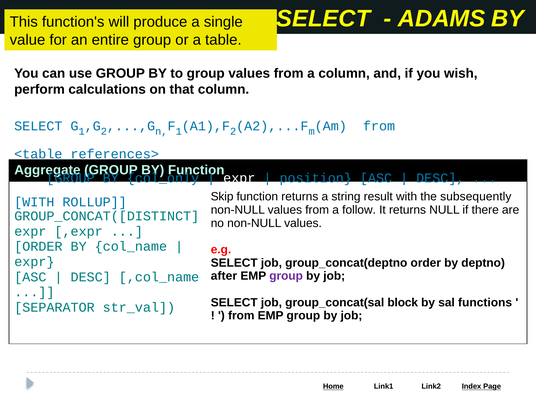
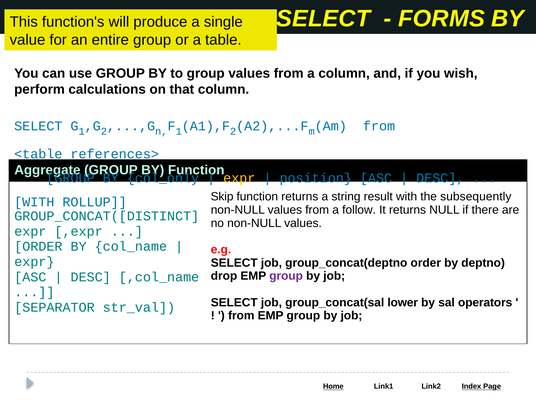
ADAMS: ADAMS -> FORMS (442, 19)
expr colour: white -> yellow (239, 178)
after: after -> drop (224, 276)
block: block -> lower (403, 302)
functions: functions -> operators (485, 302)
